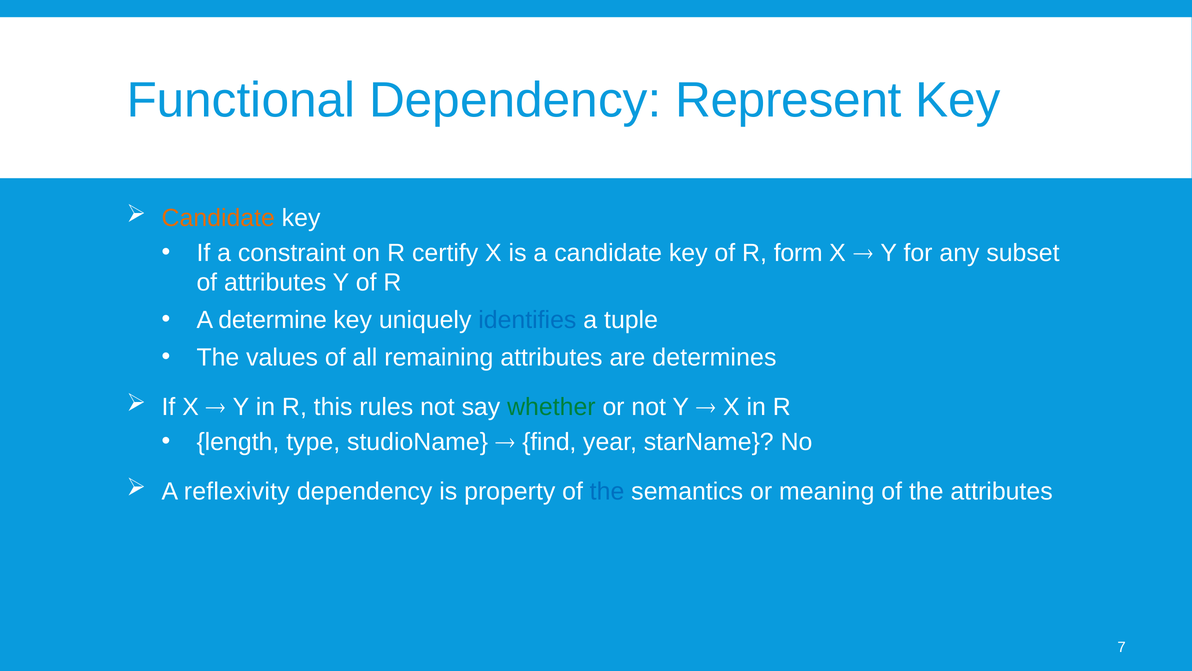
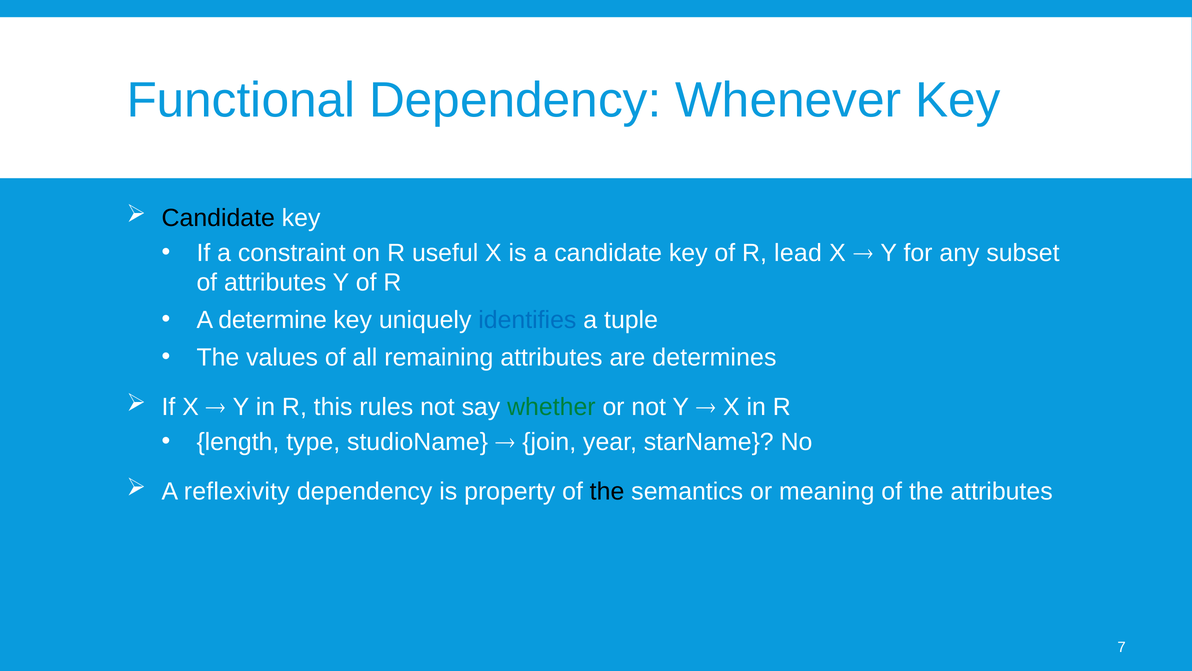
Represent: Represent -> Whenever (788, 100)
Candidate colour: orange -> black (218, 218)
certify: certify -> useful (445, 253)
form: form -> lead (798, 253)
find: find -> join (549, 442)
the colour: blue -> black (607, 491)
